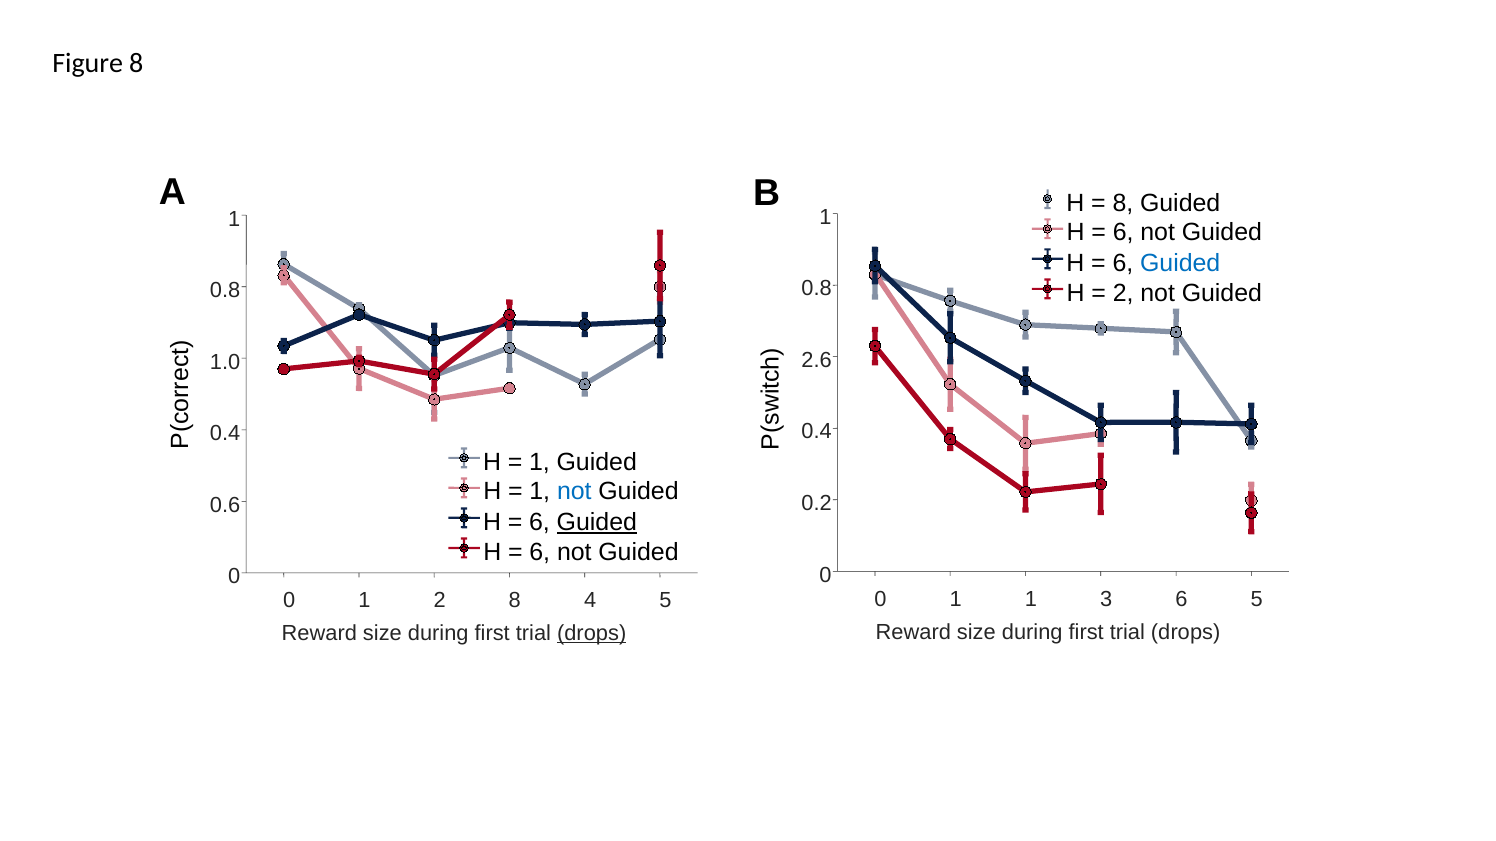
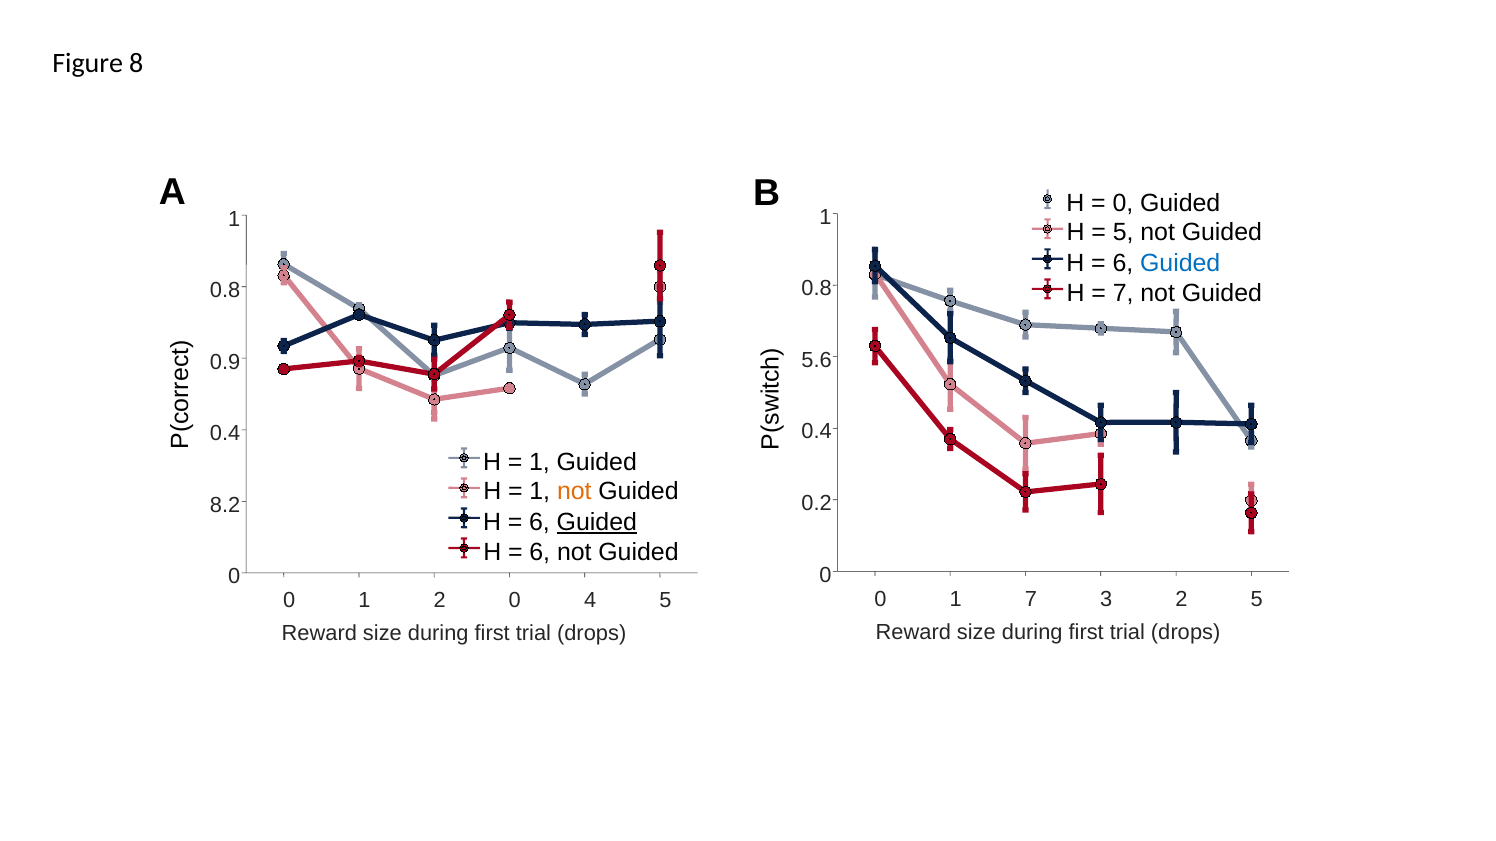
8: 8 -> 0 (1123, 203)
6: 6 -> 5 (1123, 233)
2: 2 -> 7 (1123, 293)
2.6: 2.6 -> 5.6 (817, 361)
1.0: 1.0 -> 0.9 (225, 362)
not colour: blue -> orange (574, 492)
0.6: 0.6 -> 8.2 (225, 506)
1 1: 1 -> 7 (1031, 600)
3 6: 6 -> 2 (1181, 600)
2 8: 8 -> 0 (515, 601)
drops underline: present -> none (592, 633)
